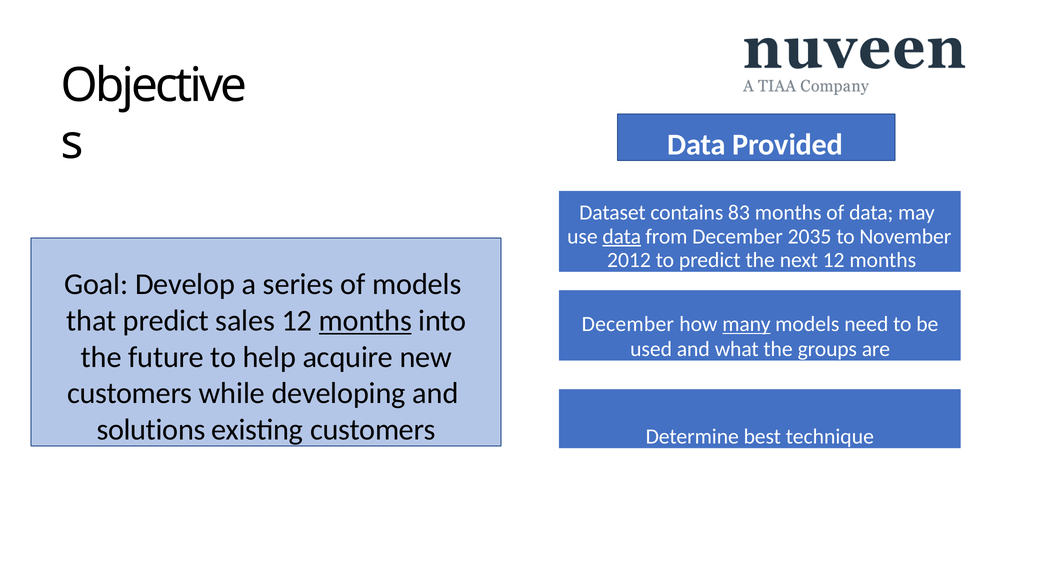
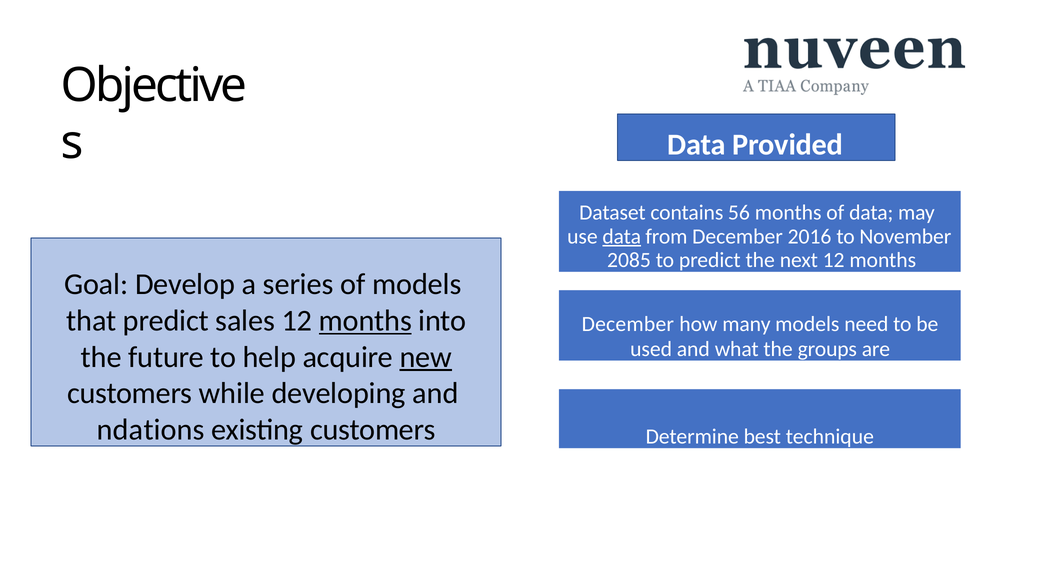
83: 83 -> 56 (739, 213)
2035: 2035 -> 2016 (810, 236)
2012: 2012 -> 2085 (629, 260)
many underline: present -> none (746, 324)
new underline: none -> present (426, 357)
solutions: solutions -> ndations (151, 430)
